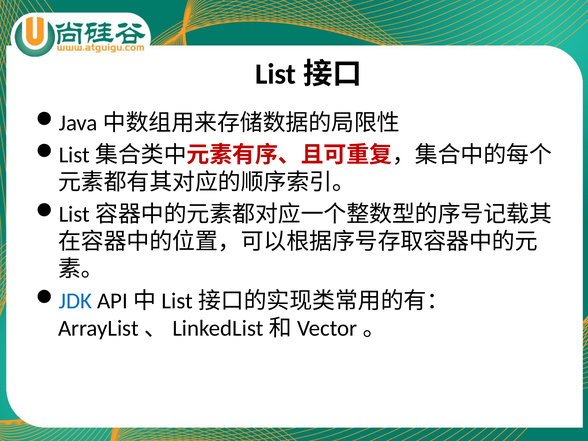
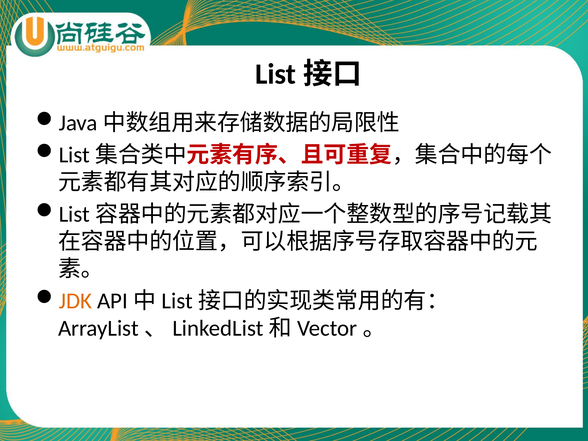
JDK colour: blue -> orange (75, 301)
